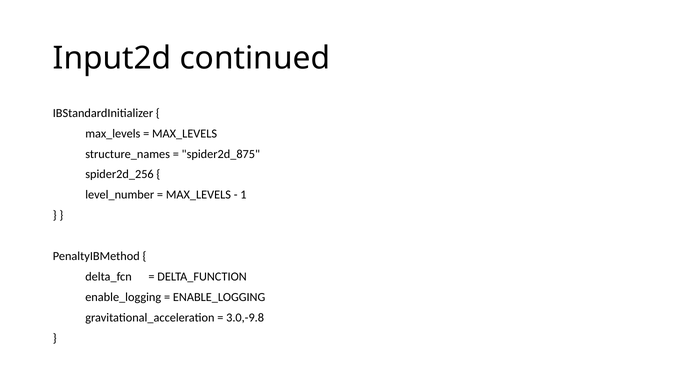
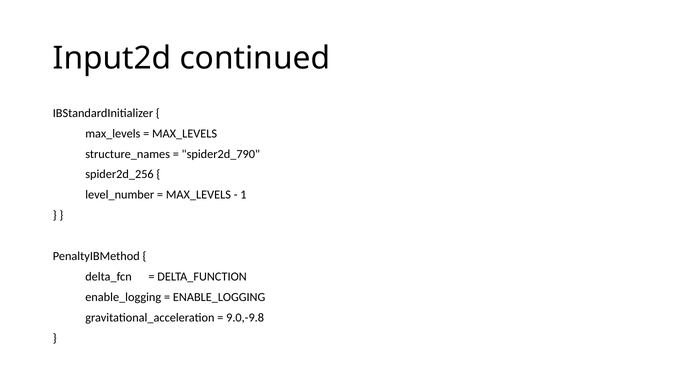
spider2d_875: spider2d_875 -> spider2d_790 (221, 154)
3.0,-9.8: 3.0,-9.8 -> 9.0,-9.8 (245, 318)
